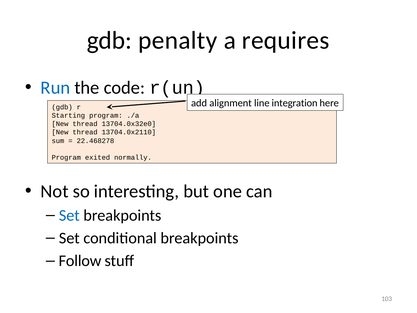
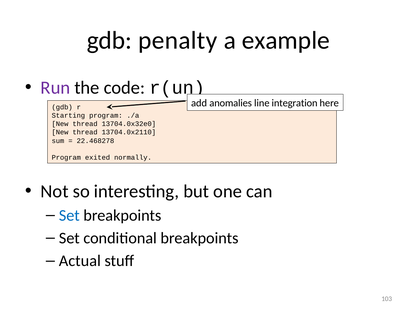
requires: requires -> example (286, 40)
Run colour: blue -> purple (55, 87)
alignment: alignment -> anomalies (231, 103)
Follow: Follow -> Actual (80, 261)
